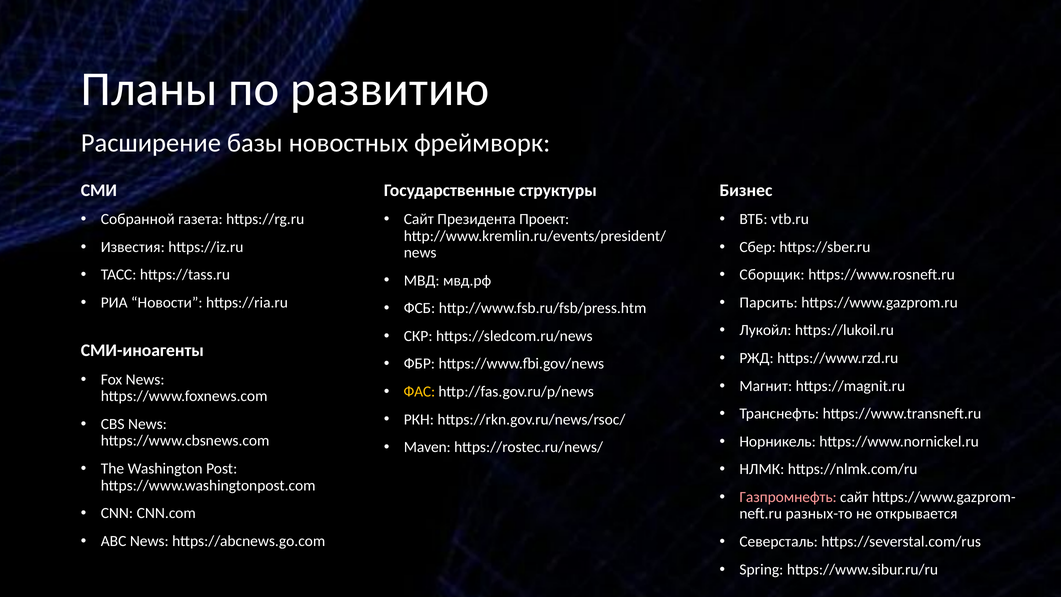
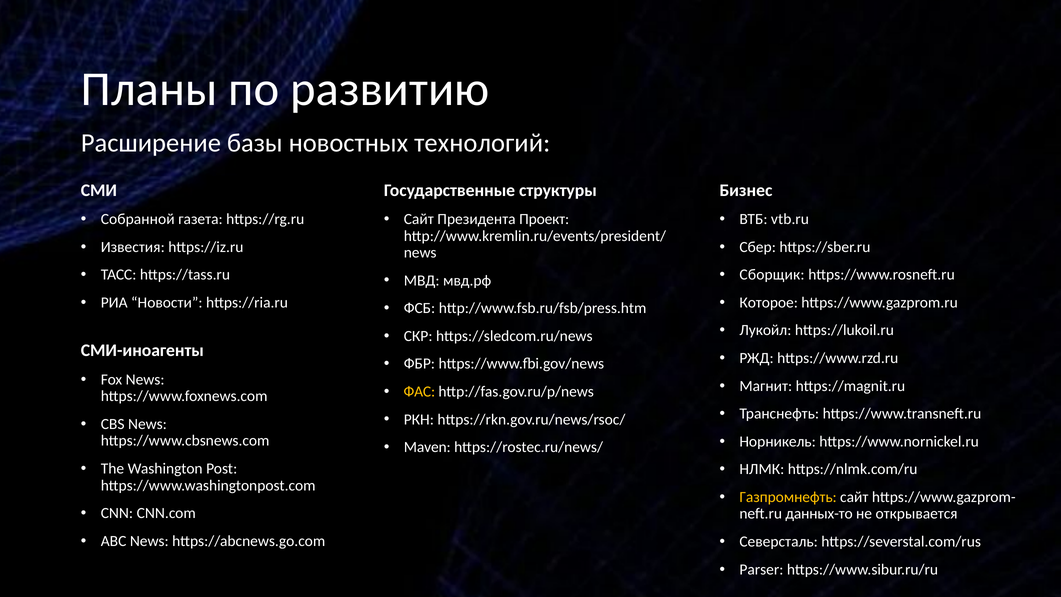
фреймворк: фреймворк -> технологий (482, 143)
Парсить: Парсить -> Которое (769, 302)
Газпромнефть colour: pink -> yellow (788, 497)
разных-то: разных-то -> данных-то (819, 514)
Spring: Spring -> Parser (761, 569)
